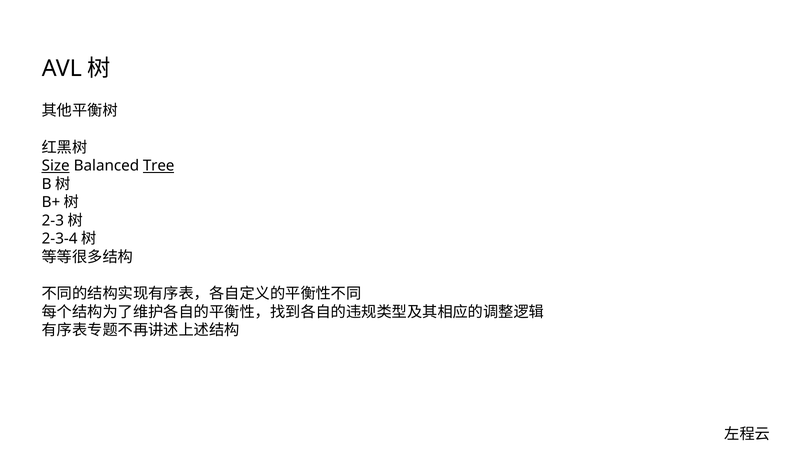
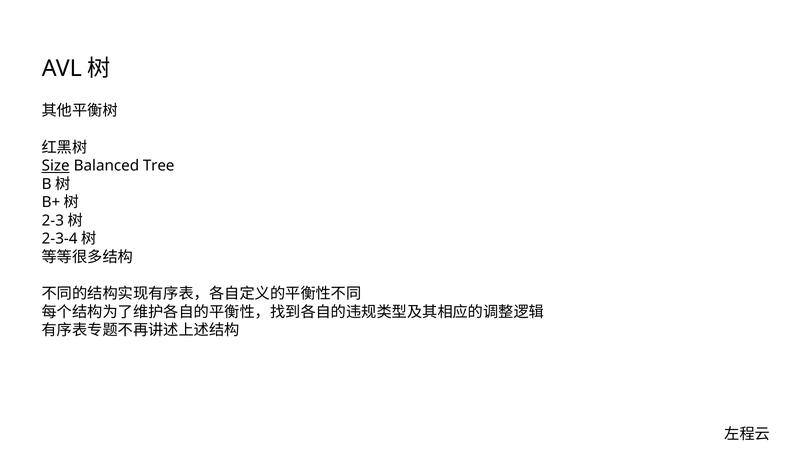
Tree underline: present -> none (159, 166)
